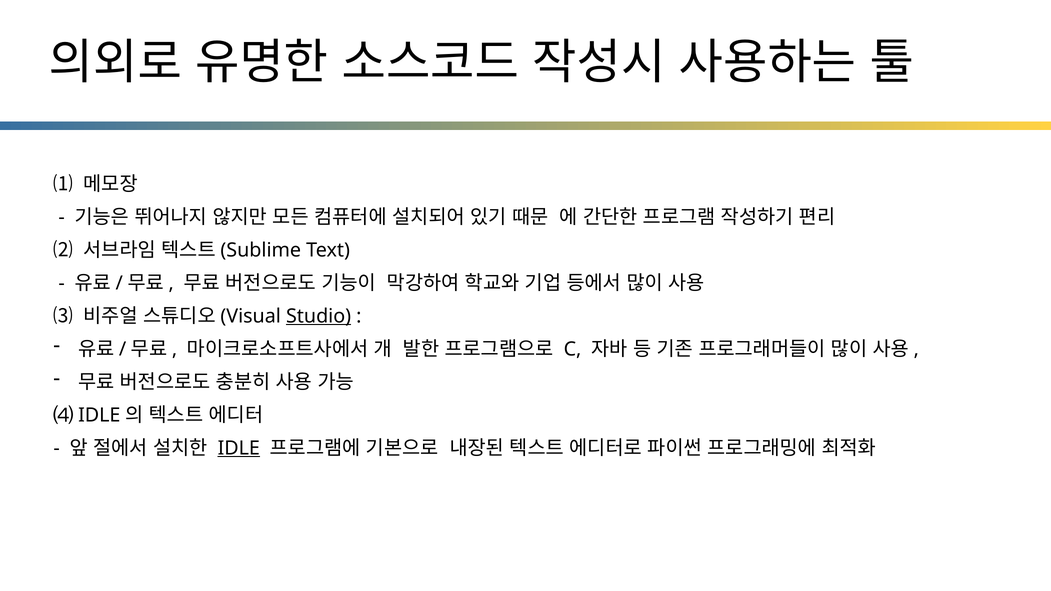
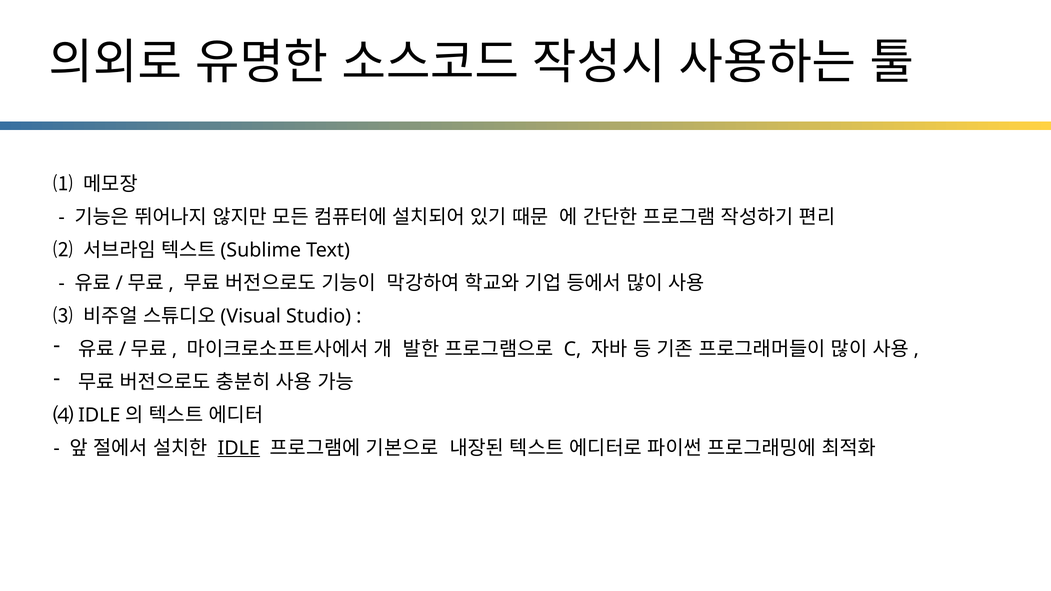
Studio underline: present -> none (319, 316)
